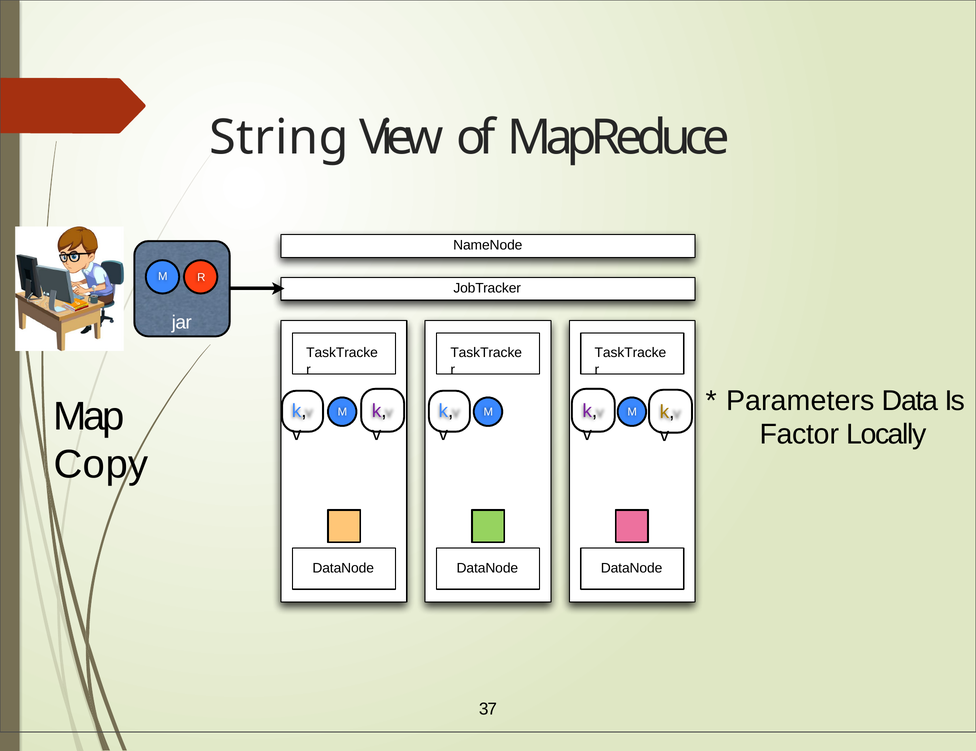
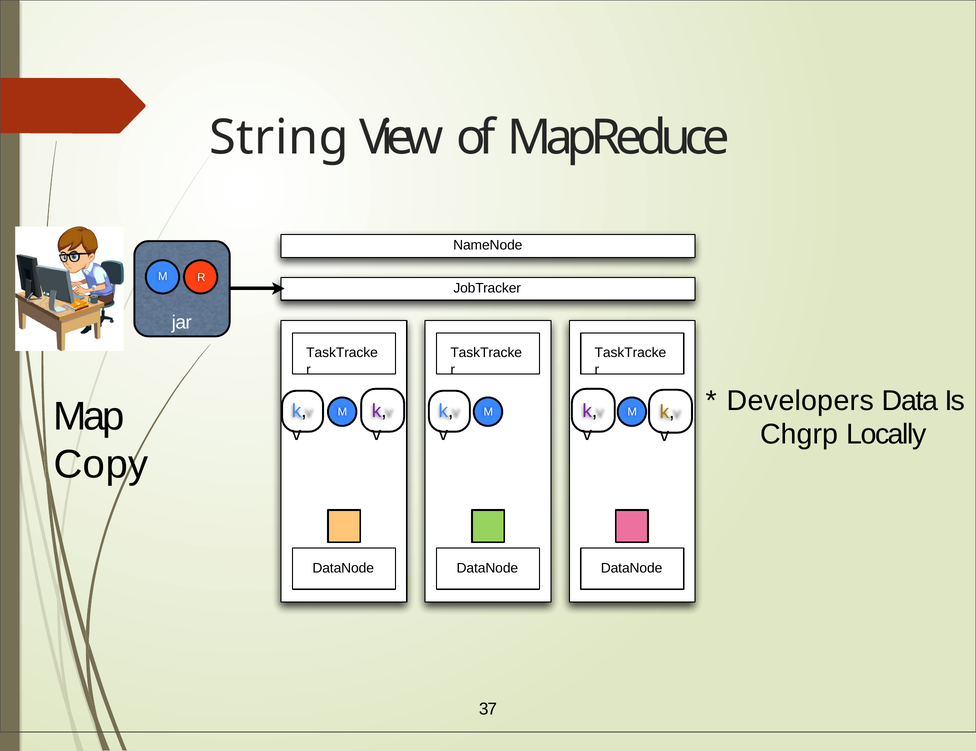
Parameters: Parameters -> Developers (800, 401)
Factor: Factor -> Chgrp (799, 434)
